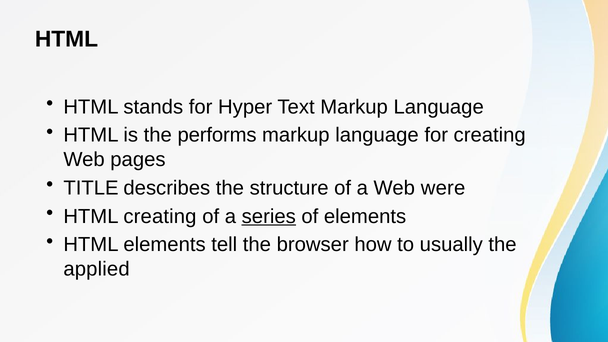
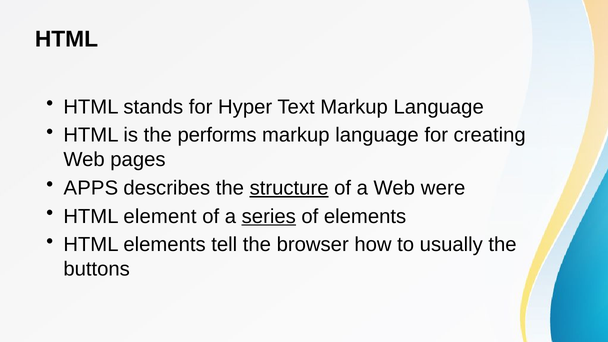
TITLE: TITLE -> APPS (91, 188)
structure underline: none -> present (289, 188)
HTML creating: creating -> element (160, 216)
applied: applied -> buttons (97, 269)
